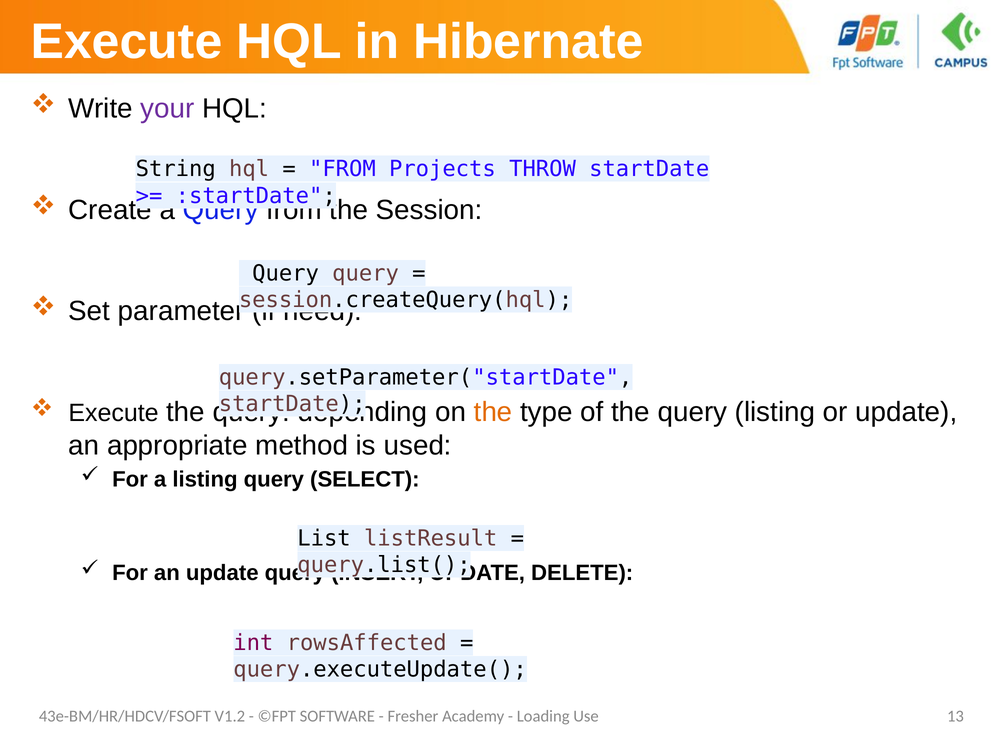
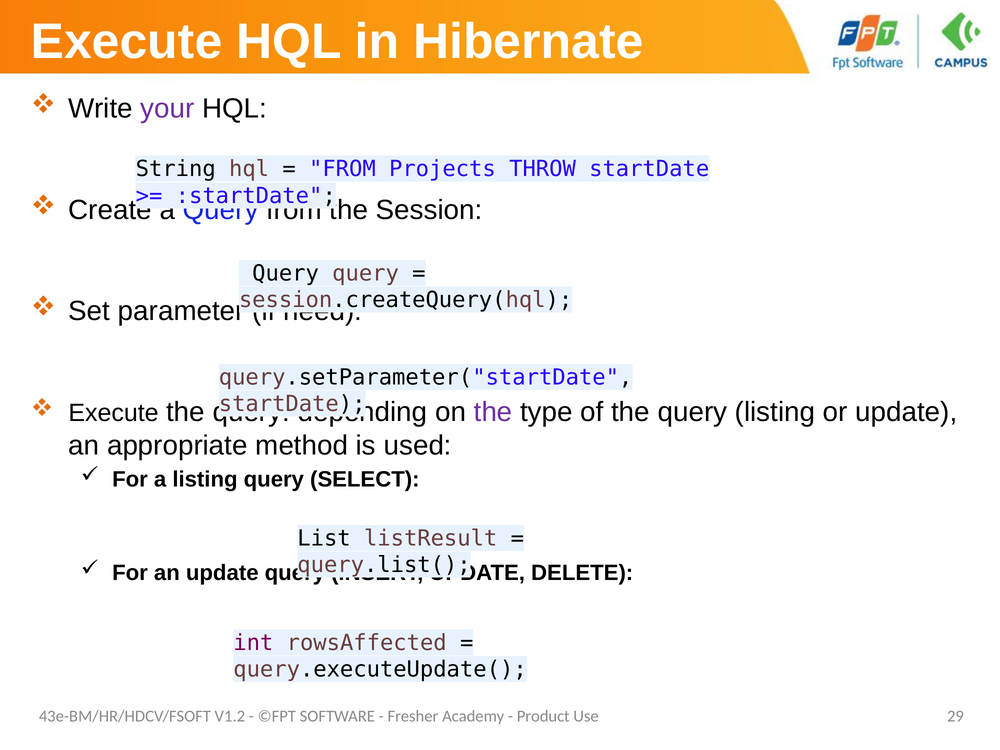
the colour: orange -> purple (493, 412)
Loading: Loading -> Product (543, 716)
13: 13 -> 29 (955, 716)
